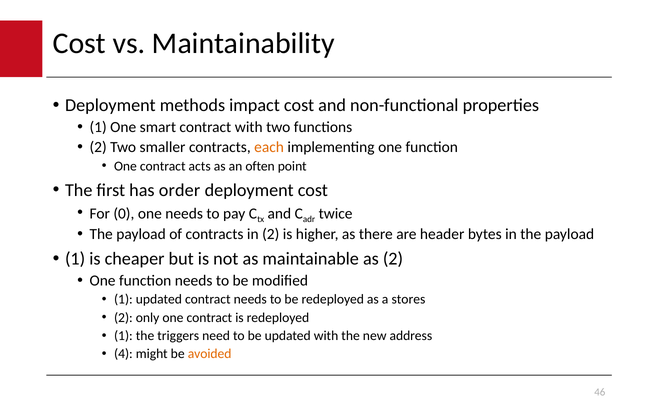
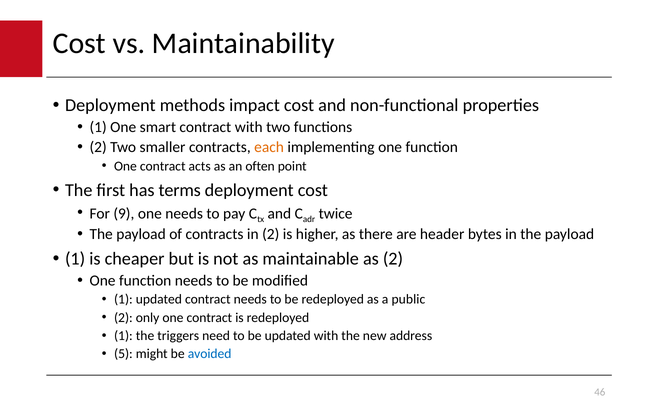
order: order -> terms (180, 190)
0: 0 -> 9 (124, 214)
stores: stores -> public (408, 300)
4: 4 -> 5 (123, 354)
avoided colour: orange -> blue (210, 354)
